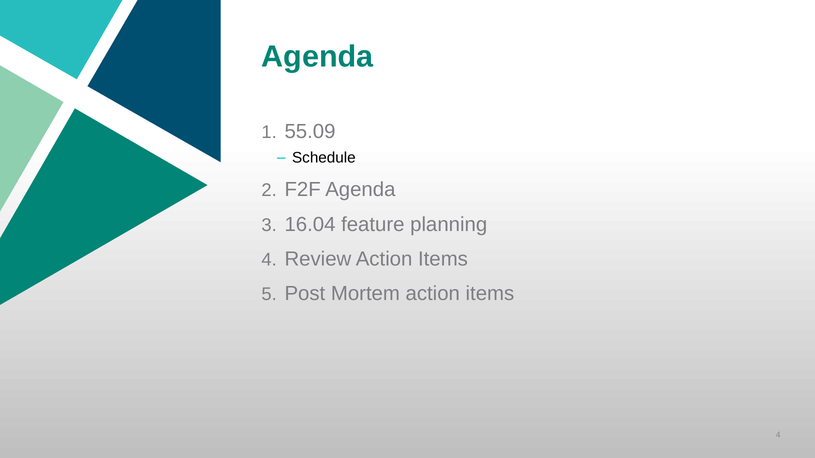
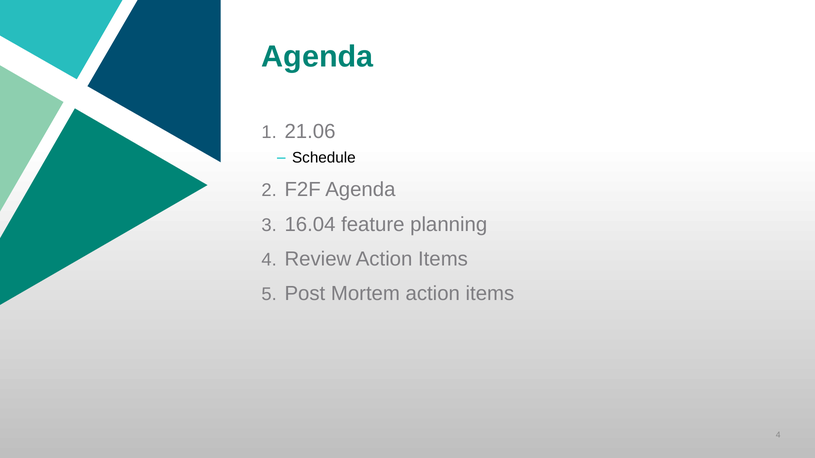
55.09: 55.09 -> 21.06 (310, 132)
